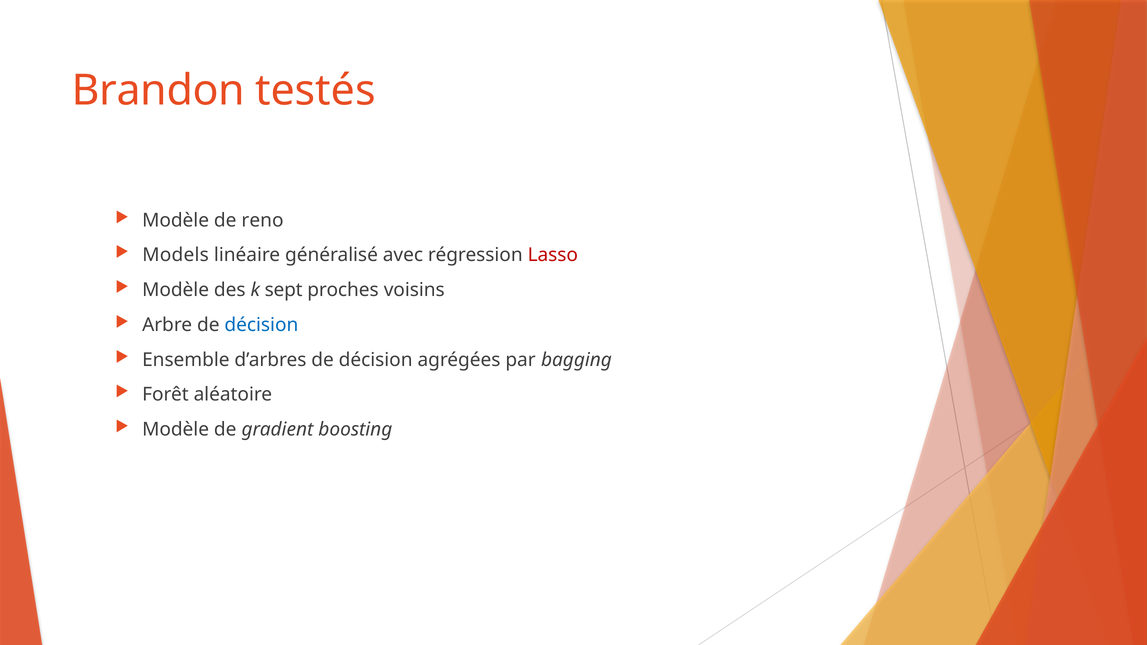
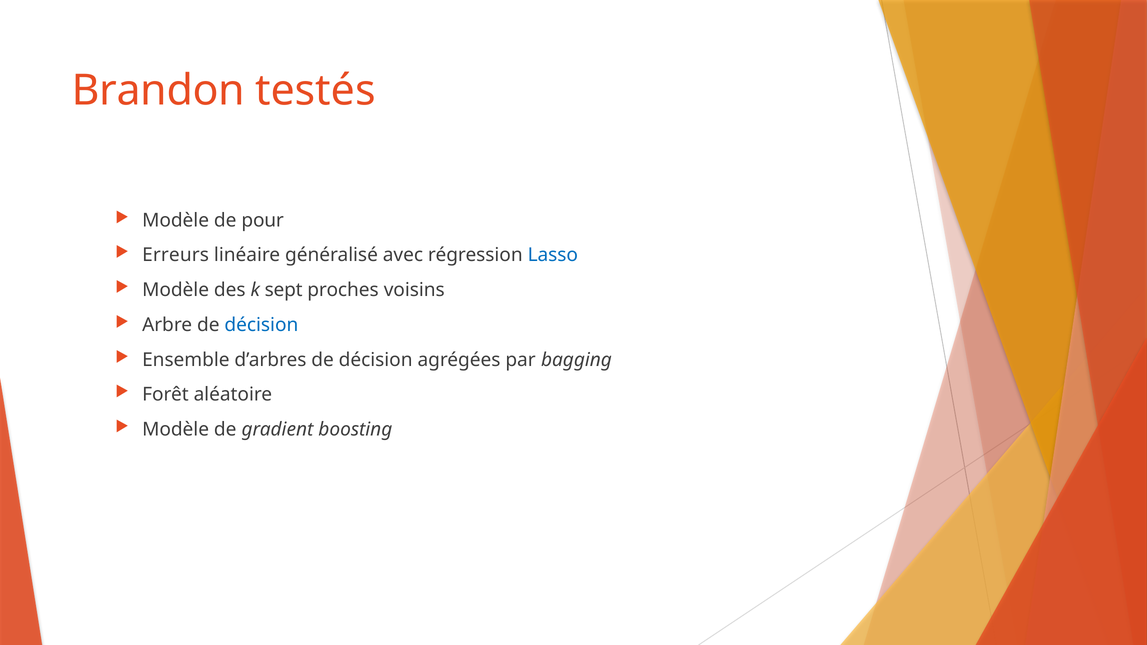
reno: reno -> pour (263, 220)
Models: Models -> Erreurs (176, 255)
Lasso colour: red -> blue (553, 255)
